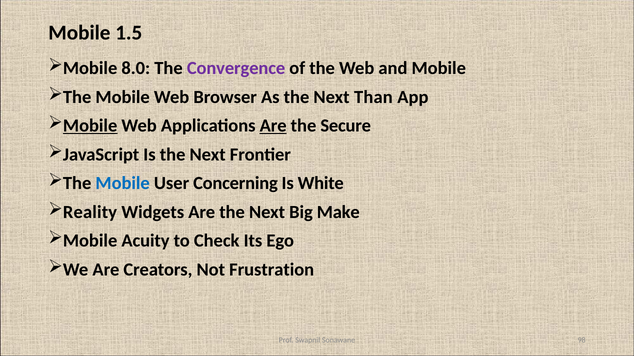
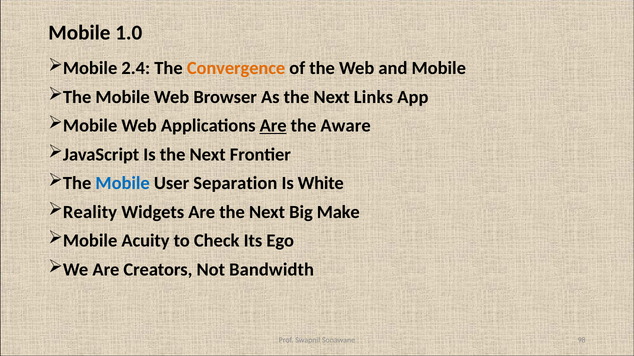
1.5: 1.5 -> 1.0 (129, 33)
8.0: 8.0 -> 2.4 (136, 68)
Convergence colour: purple -> orange (236, 68)
Than: Than -> Links (373, 97)
Mobile underline: present -> none (90, 126)
Secure: Secure -> Aware (346, 126)
Concerning: Concerning -> Separation (235, 184)
Frustration: Frustration -> Bandwidth (272, 270)
